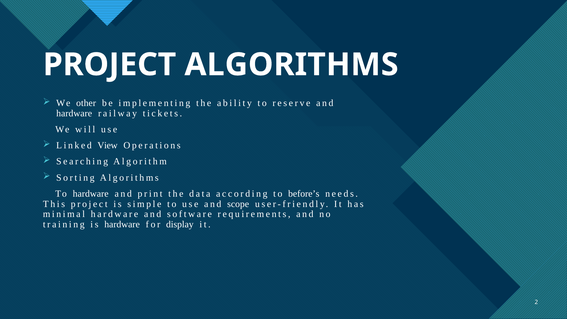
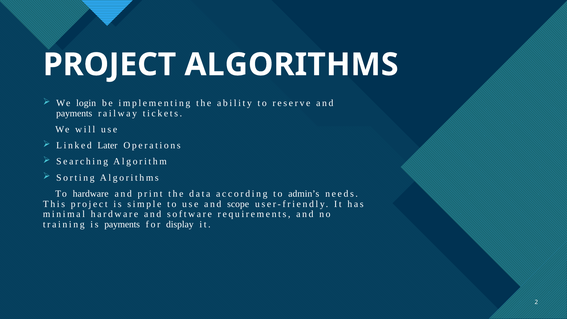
other: other -> login (86, 103)
hardware: hardware -> payments (74, 113)
View: View -> Later (108, 145)
before’s: before’s -> admin’s (304, 194)
is hardware: hardware -> payments (122, 224)
